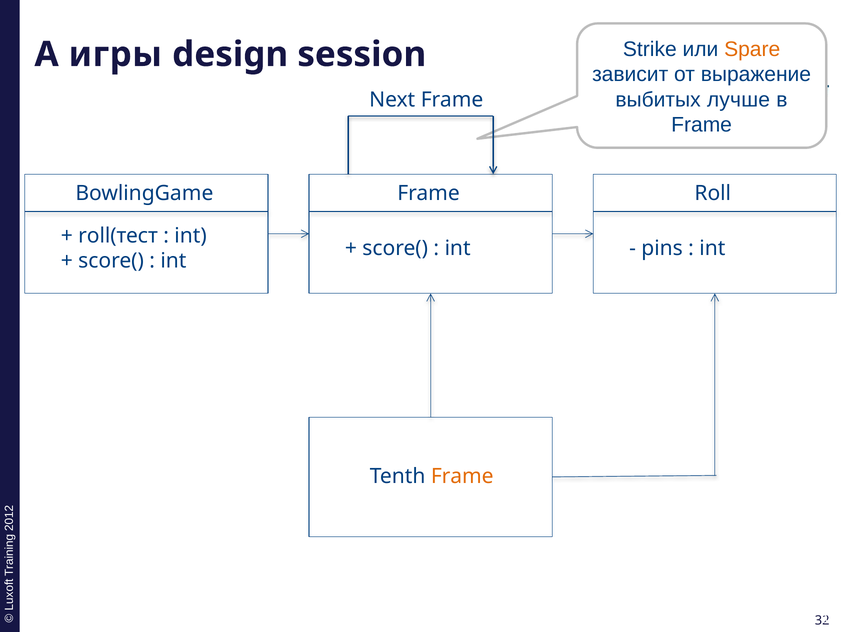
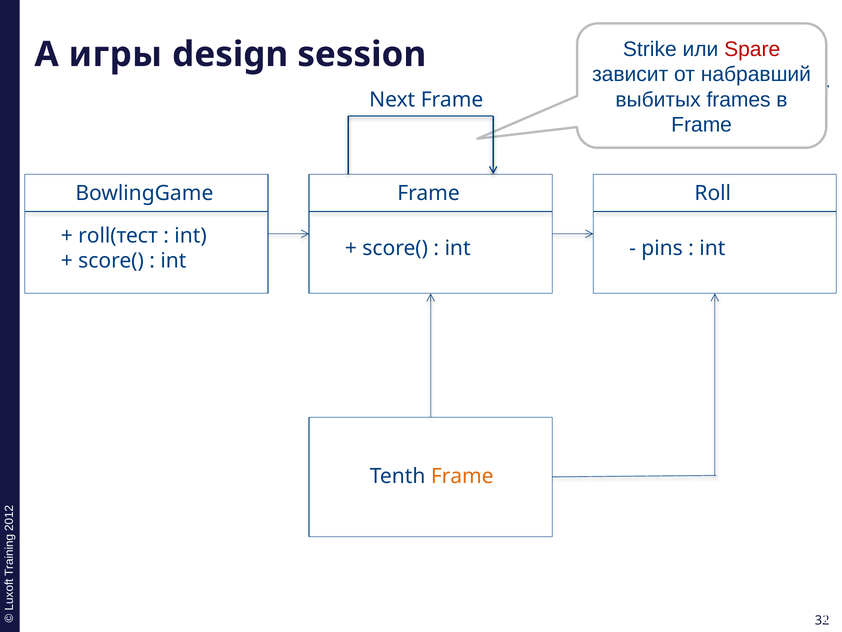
Spare colour: orange -> red (752, 49)
выражение: выражение -> набравший (756, 74)
лучше: лучше -> frames (739, 100)
